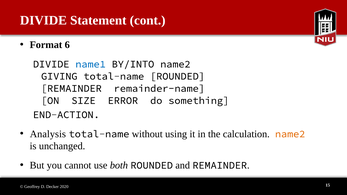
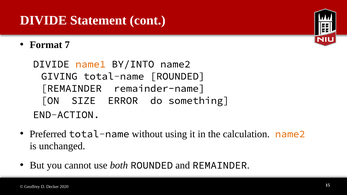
6: 6 -> 7 (67, 45)
name1 colour: blue -> orange (91, 64)
Analysis: Analysis -> Preferred (48, 134)
